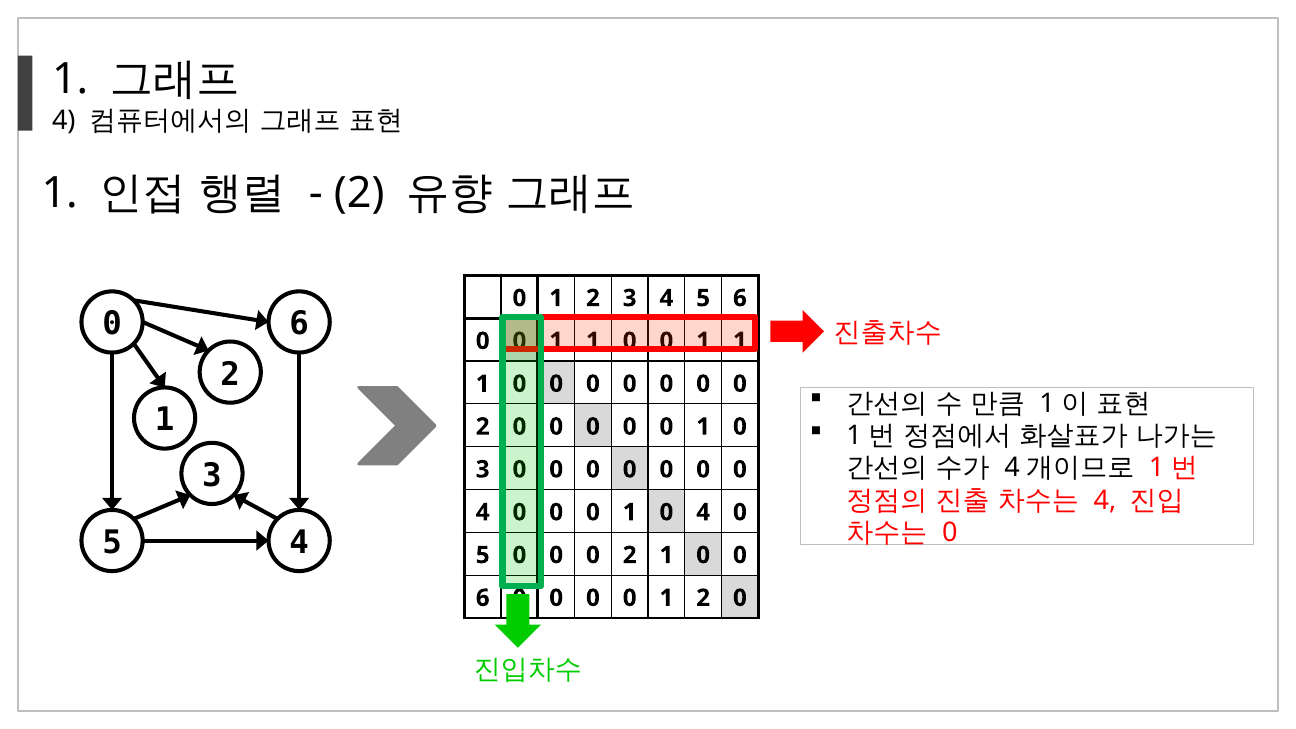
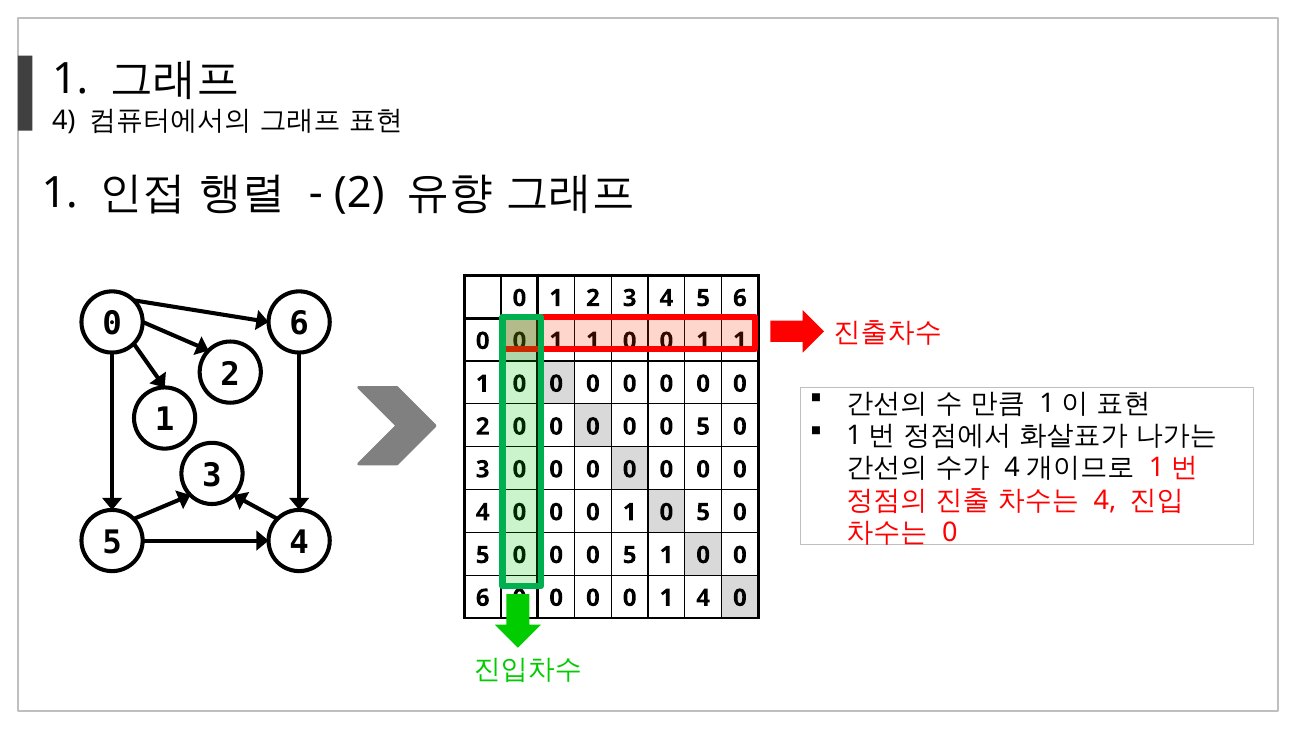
1: 1 -> 5 (703, 427)
1 0 4: 4 -> 5 (703, 512)
2: 2 -> 5 (630, 555)
0 0 1 2: 2 -> 4 (703, 598)
